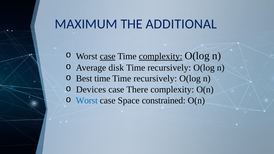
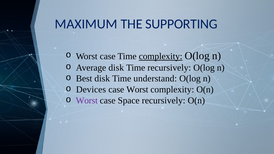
ADDITIONAL: ADDITIONAL -> SUPPORTING (181, 24)
case underline: present -> none (108, 56)
Best time: time -> disk (102, 79)
recursively: recursively -> understand (155, 79)
case There: There -> Worst (137, 90)
Worst colour: blue -> purple (87, 101)
Space constrained: constrained -> recursively (164, 101)
